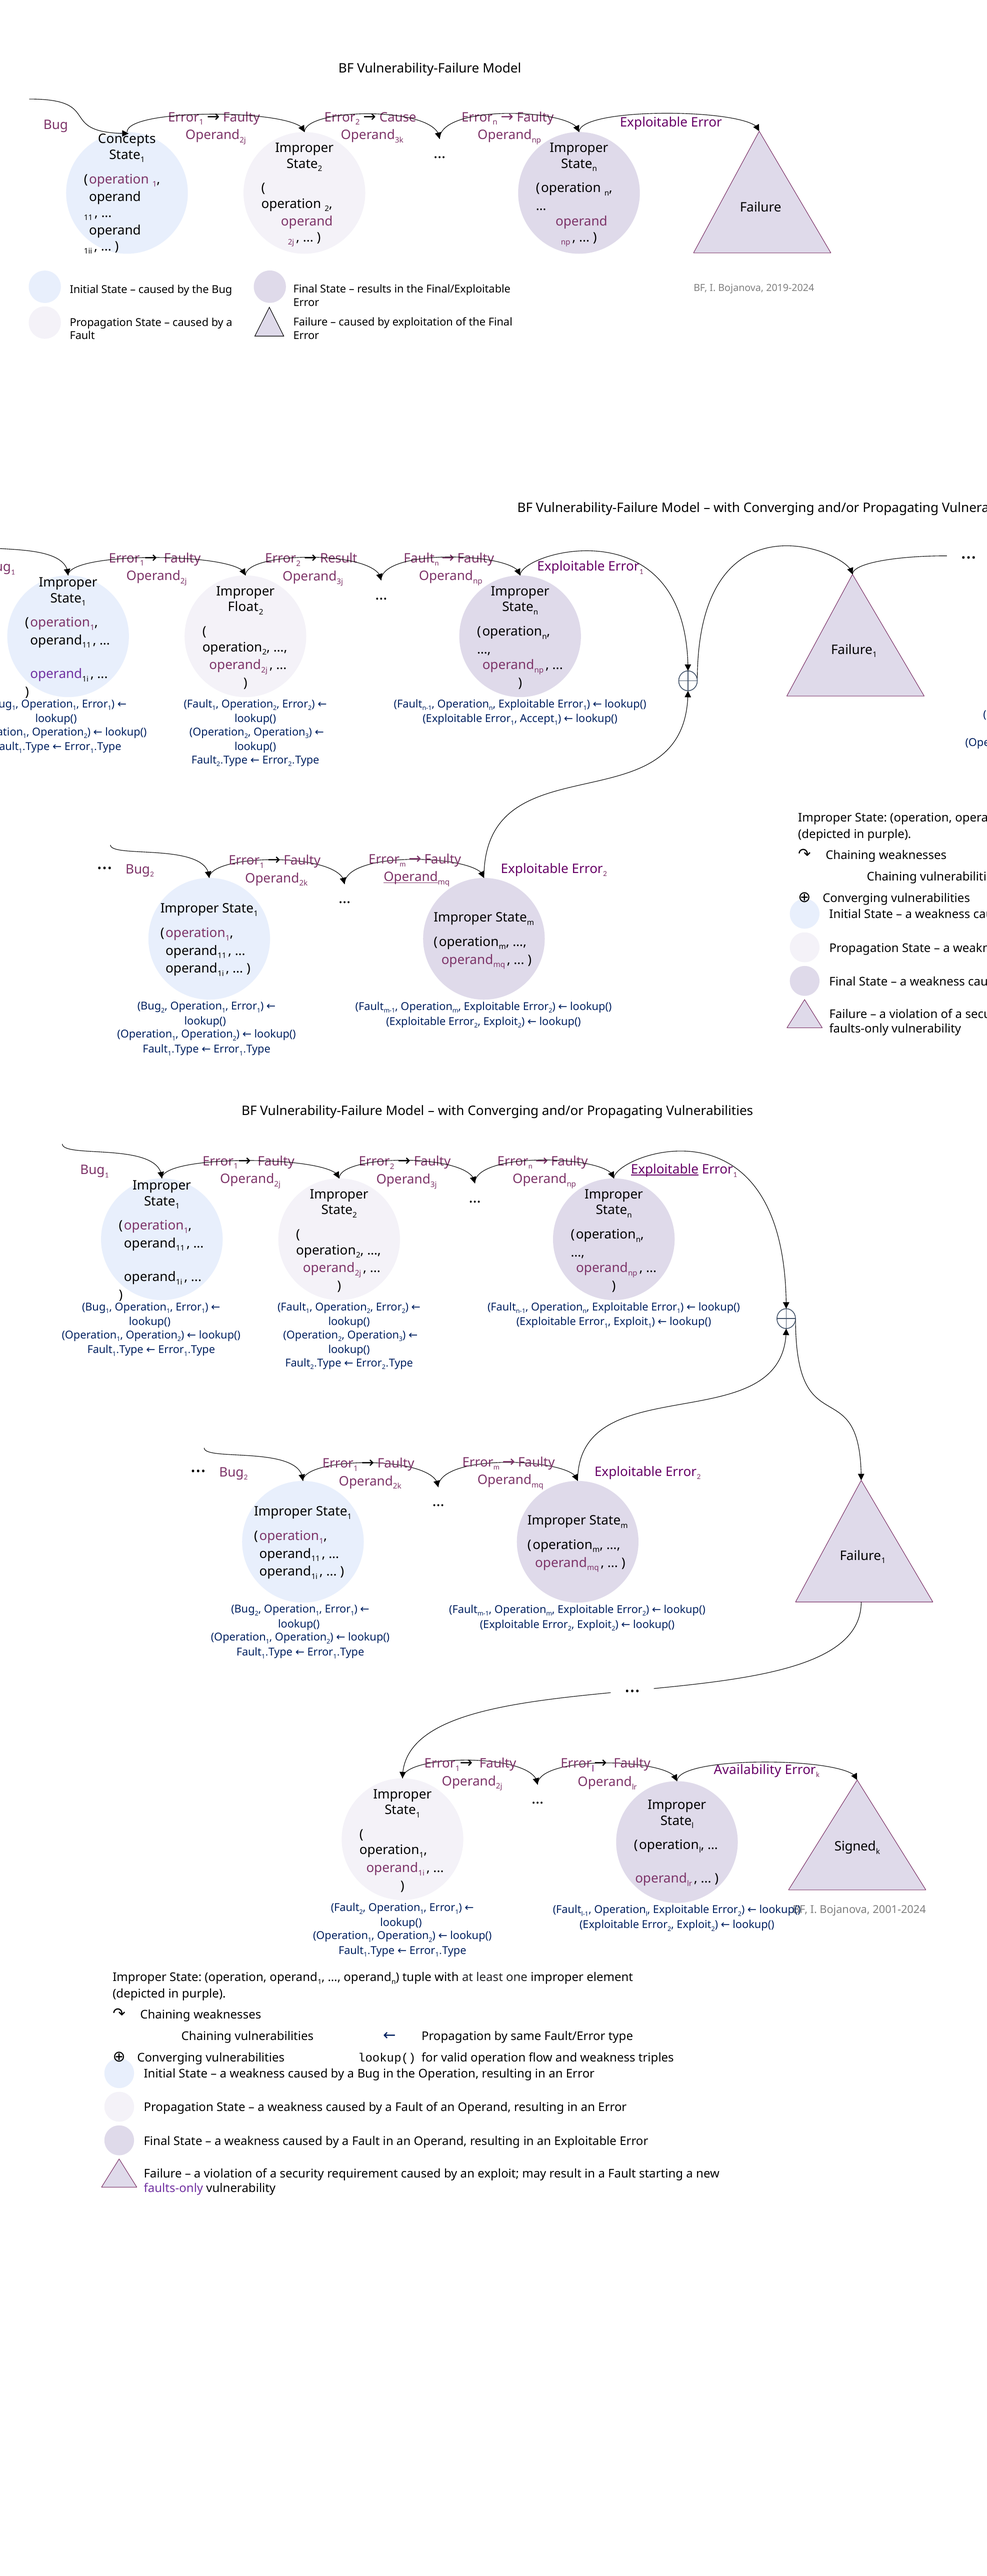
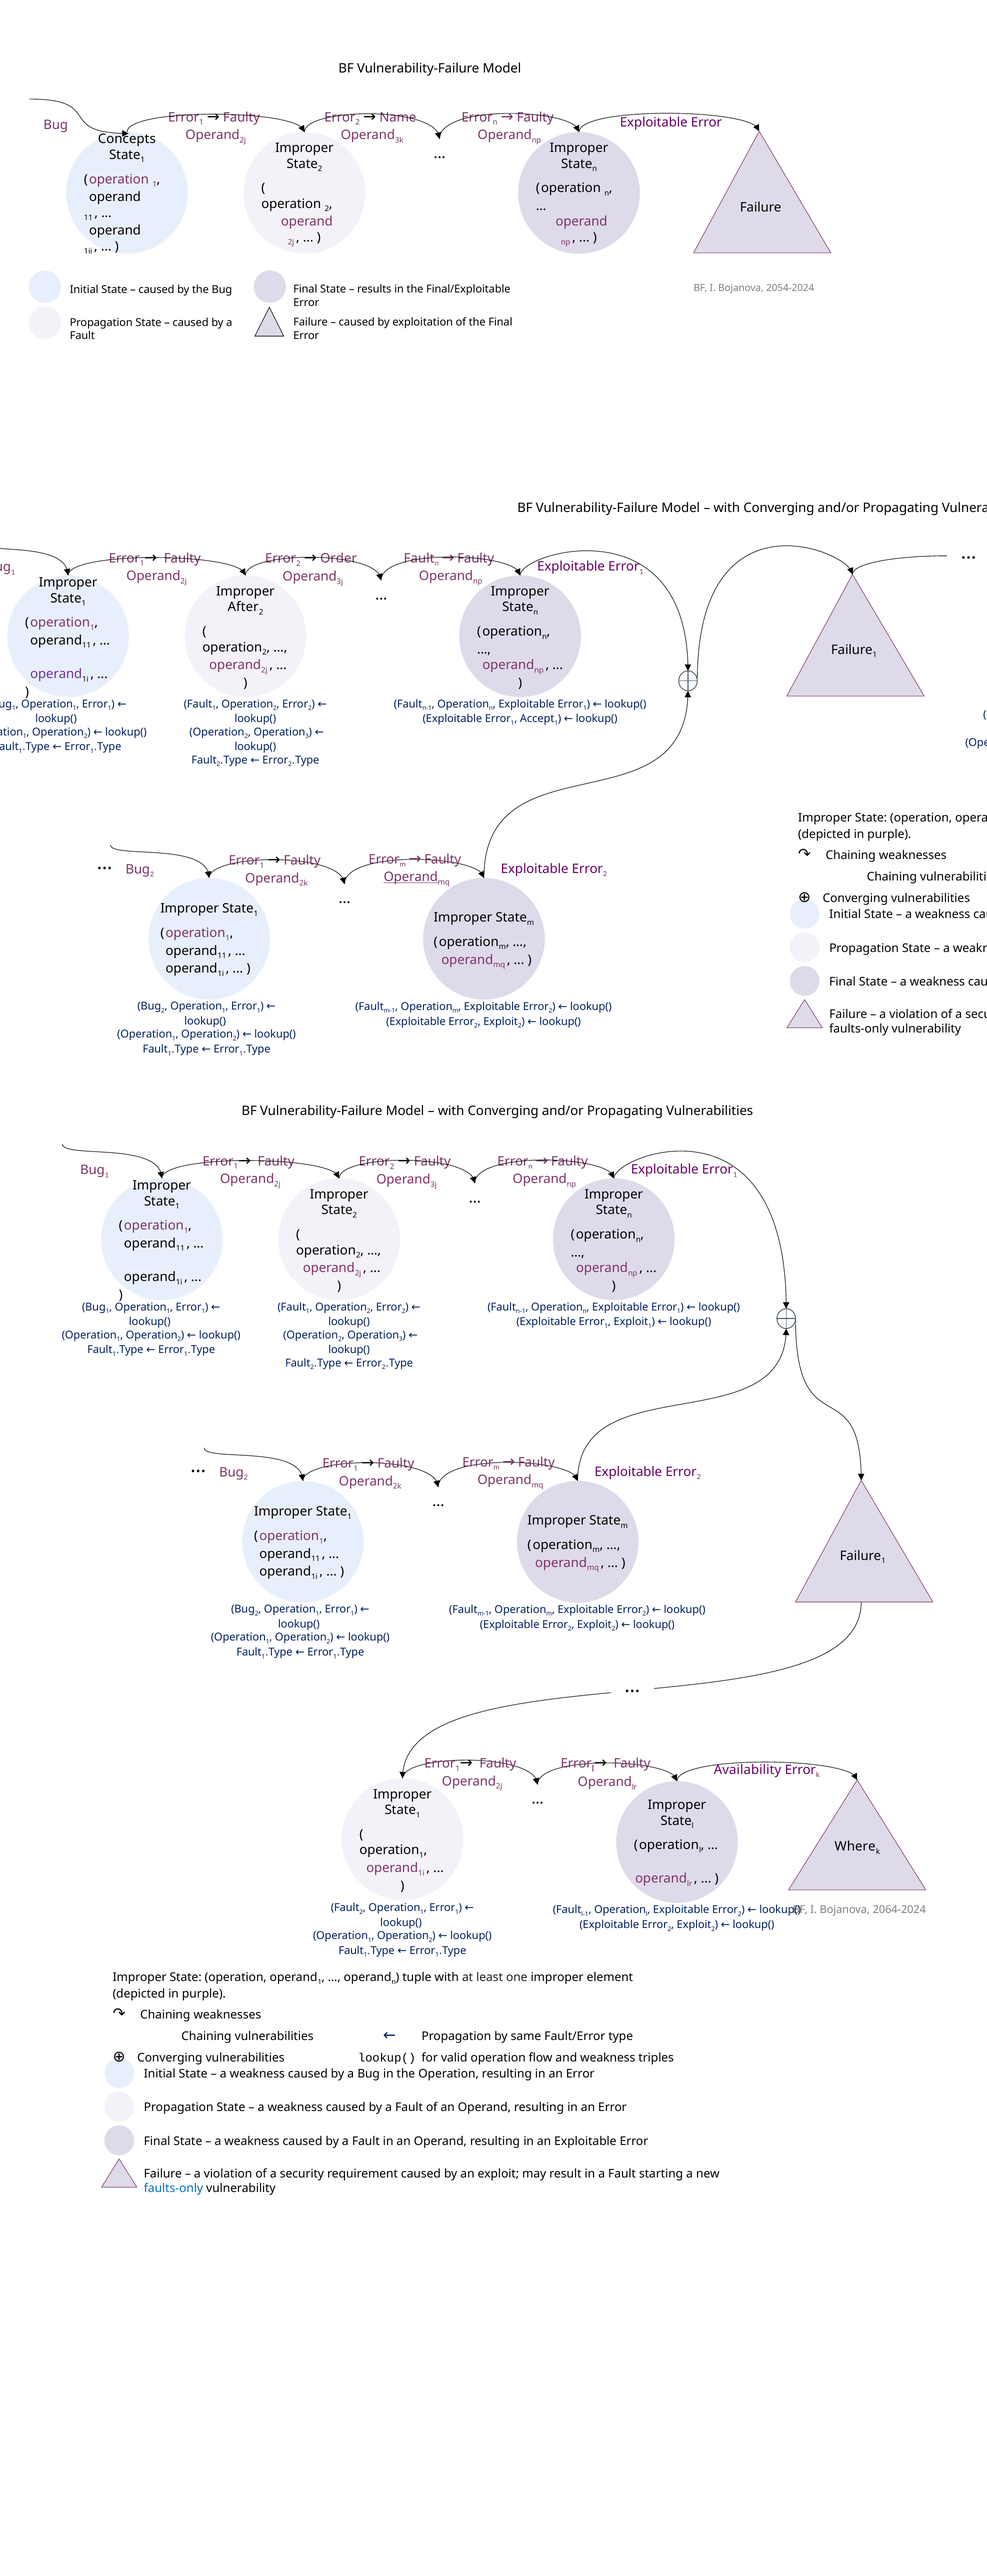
Cause: Cause -> Name (398, 117)
2019-2024: 2019-2024 -> 2054-2024 (790, 288)
Result: Result -> Order (339, 558)
Float: Float -> After (243, 607)
Exploitable underline: present -> none (665, 1169)
Signed: Signed -> Where (855, 1846)
2001-2024: 2001-2024 -> 2064-2024 (899, 1909)
faults-only colour: purple -> blue (173, 2187)
